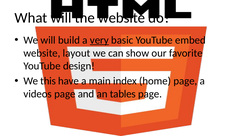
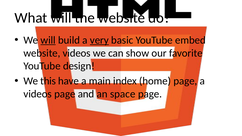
will underline: none -> present (48, 40)
website layout: layout -> videos (77, 53)
tables: tables -> space (123, 94)
